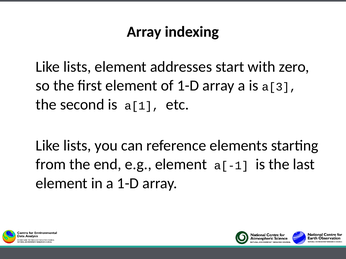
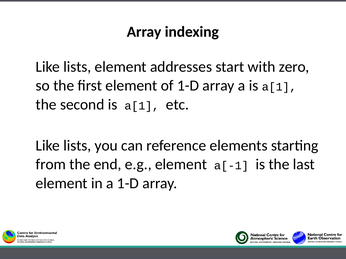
a is a[3: a[3 -> a[1 (279, 87)
